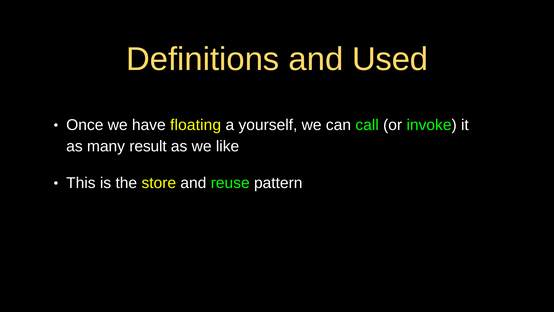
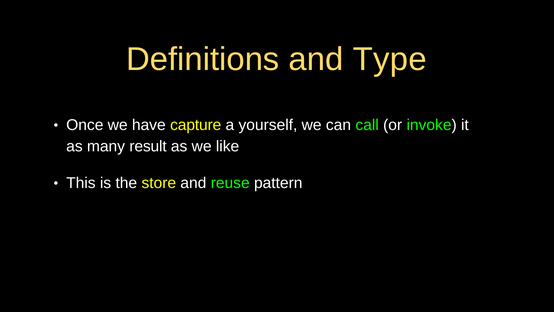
Used: Used -> Type (390, 59)
floating: floating -> capture (196, 125)
